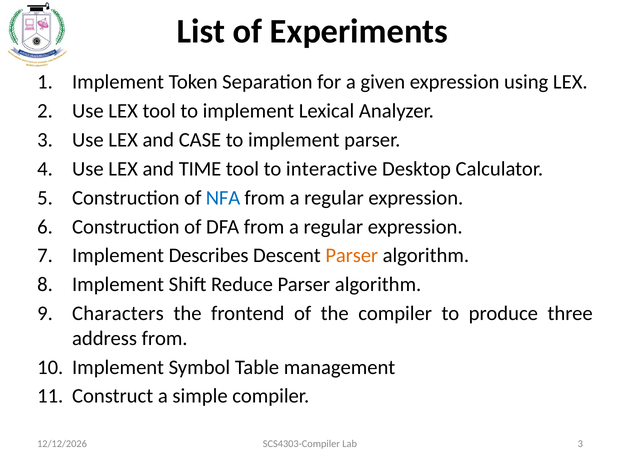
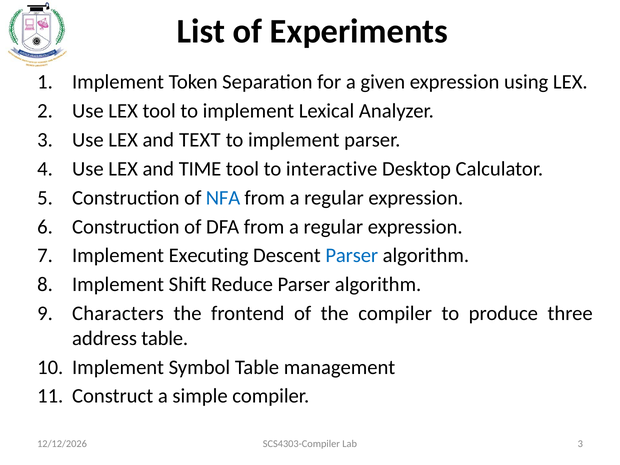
CASE: CASE -> TEXT (200, 140)
Describes: Describes -> Executing (209, 256)
Parser colour: orange -> blue (352, 256)
address from: from -> table (165, 338)
